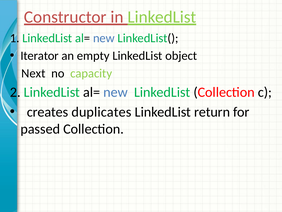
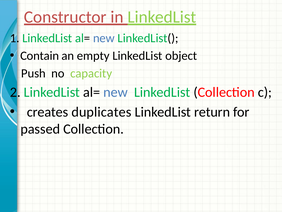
Iterator: Iterator -> Contain (40, 56)
Next: Next -> Push (33, 73)
